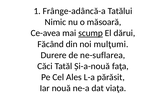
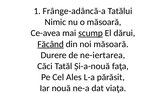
Făcând underline: none -> present (51, 44)
noi mulţumi: mulţumi -> măsoară (111, 44)
ne-suflarea: ne-suflarea -> ne-iertarea (103, 55)
